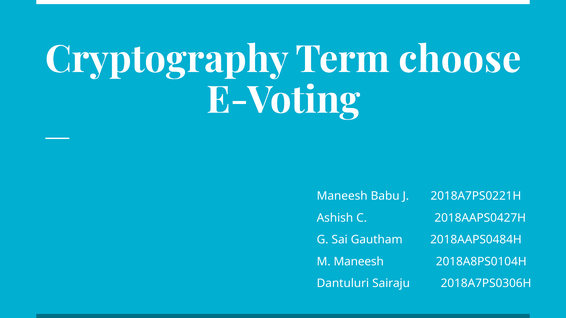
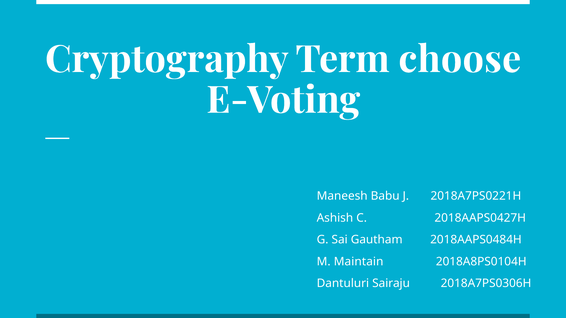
M Maneesh: Maneesh -> Maintain (359, 262)
